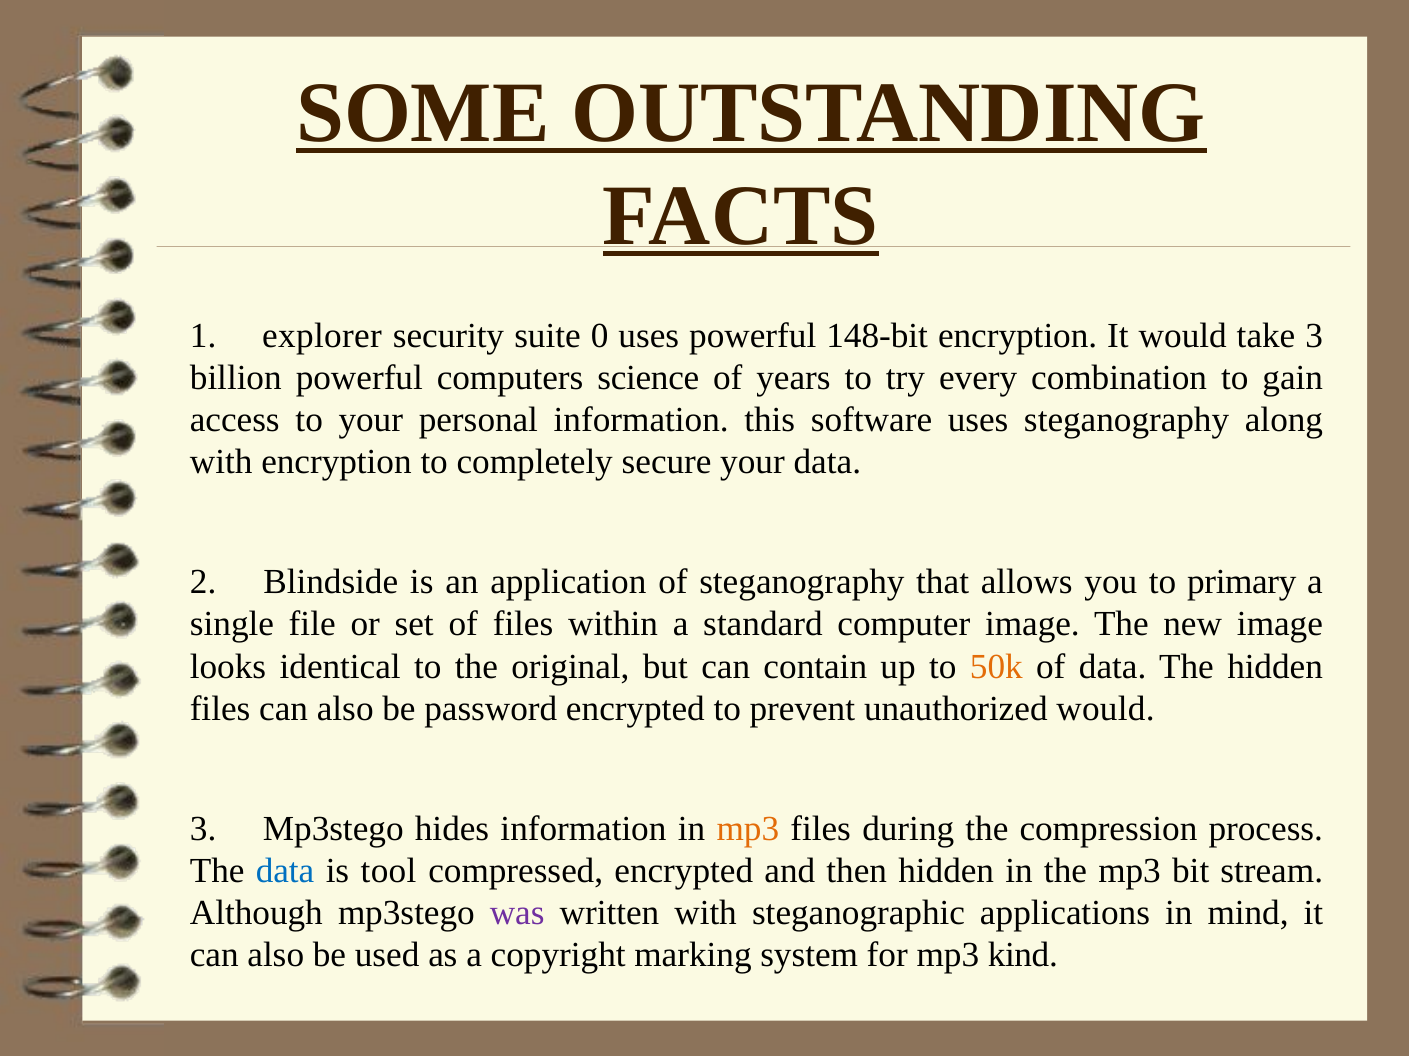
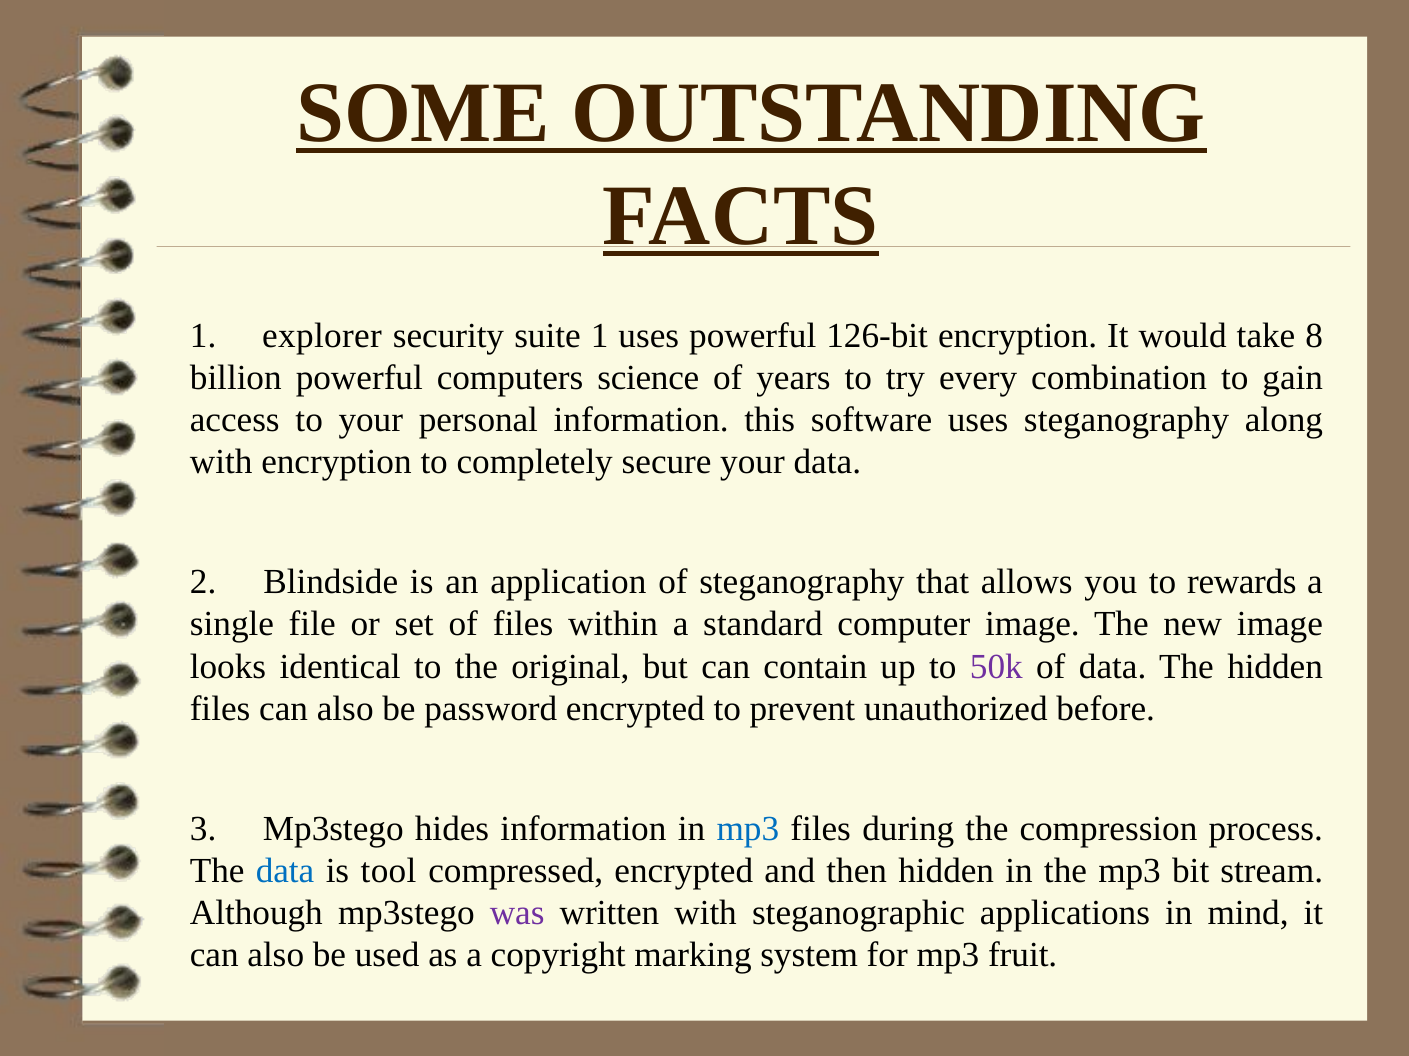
suite 0: 0 -> 1 (600, 336)
148-bit: 148-bit -> 126-bit (877, 336)
take 3: 3 -> 8 (1314, 336)
primary: primary -> rewards (1242, 582)
50k colour: orange -> purple (996, 667)
unauthorized would: would -> before (1106, 709)
mp3 colour: orange -> blue (748, 829)
kind: kind -> fruit (1023, 956)
